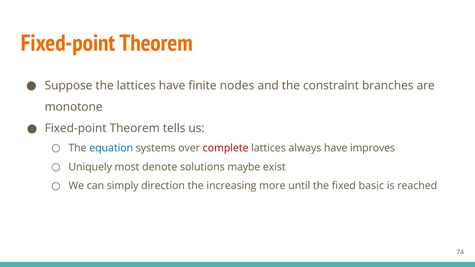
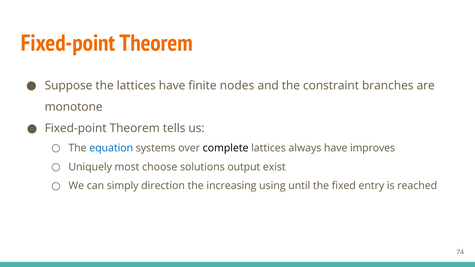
complete colour: red -> black (226, 148)
denote: denote -> choose (160, 167)
maybe: maybe -> output (244, 167)
more: more -> using (272, 186)
basic: basic -> entry (371, 186)
